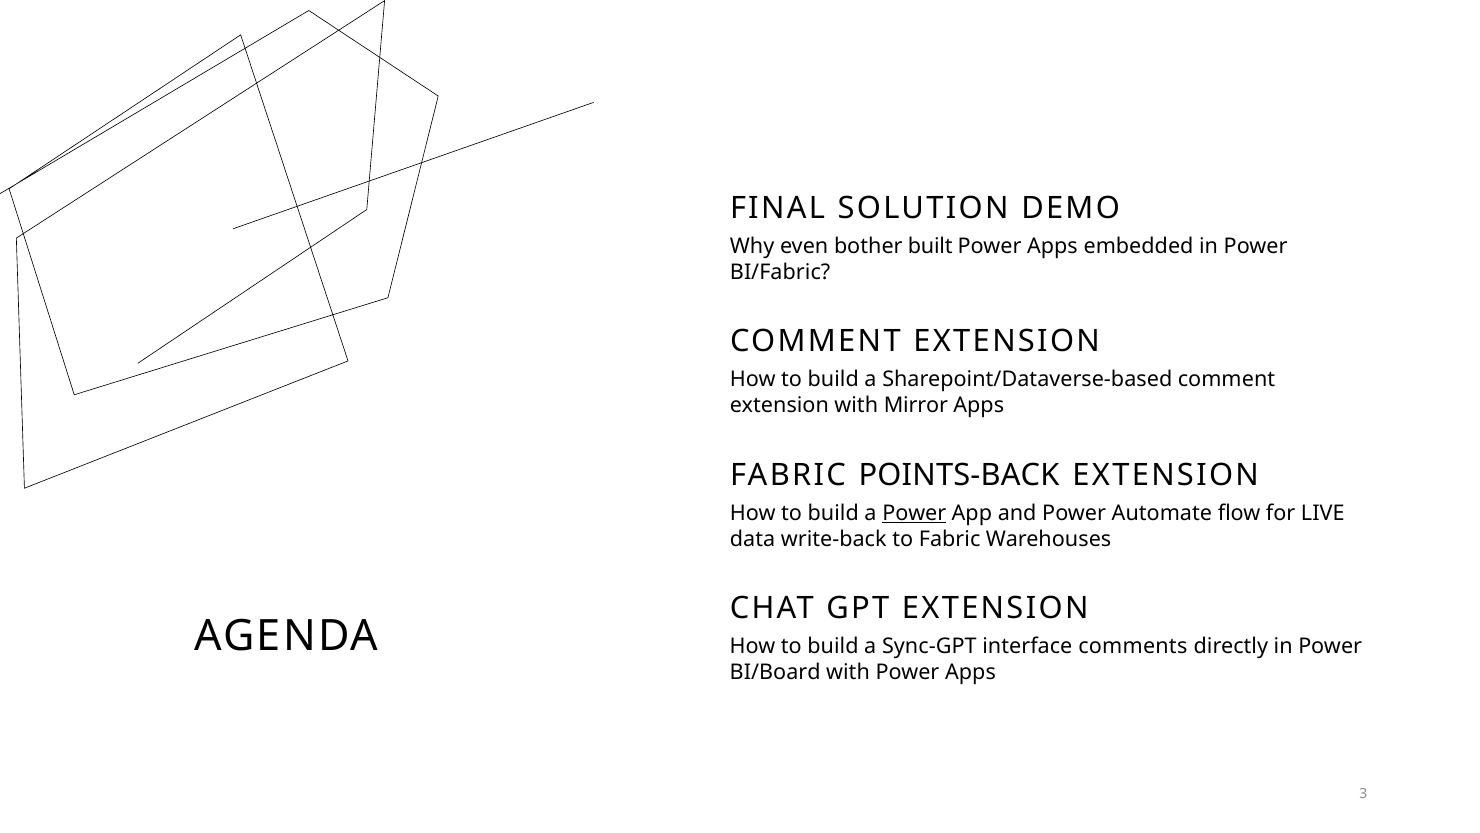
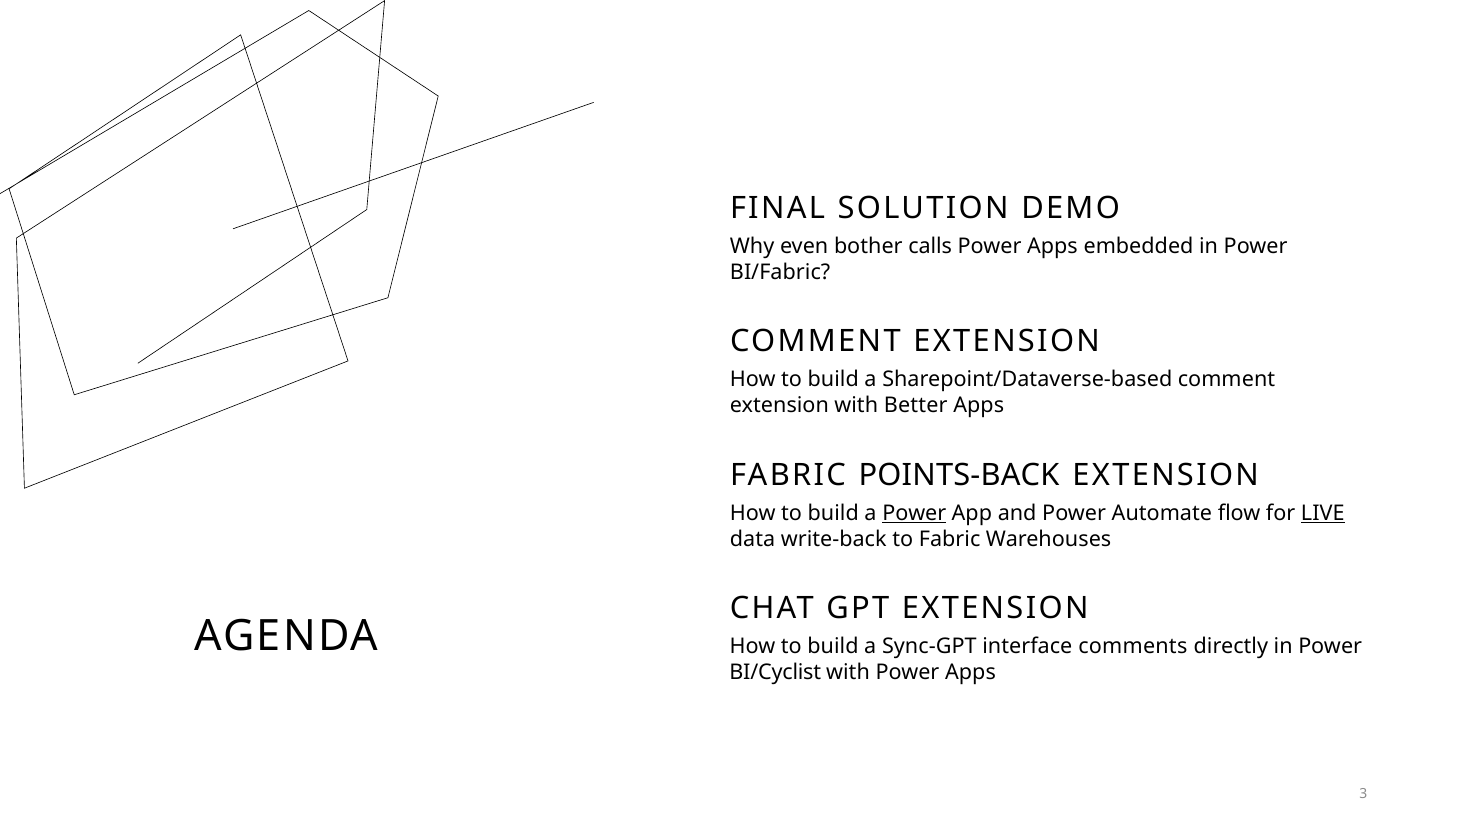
built: built -> calls (930, 246)
Mirror: Mirror -> Better (916, 405)
LIVE underline: none -> present (1323, 513)
BI/Board: BI/Board -> BI/Cyclist (775, 672)
